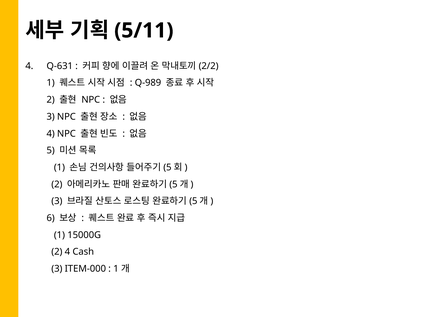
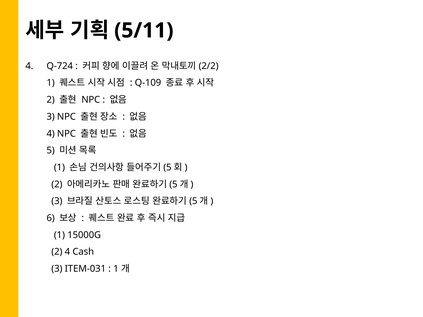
Q-631: Q-631 -> Q-724 (60, 66)
Q-989: Q-989 -> Q-109 (148, 83)
ITEM-000: ITEM-000 -> ITEM-031 (85, 269)
